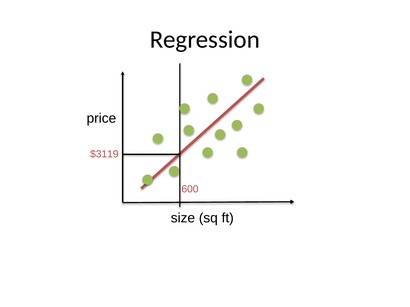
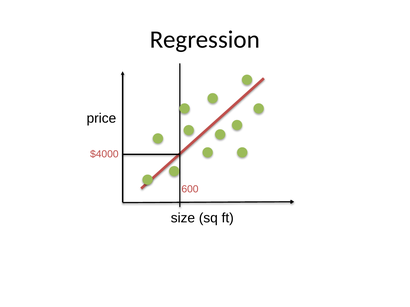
$3119: $3119 -> $4000 (104, 154)
